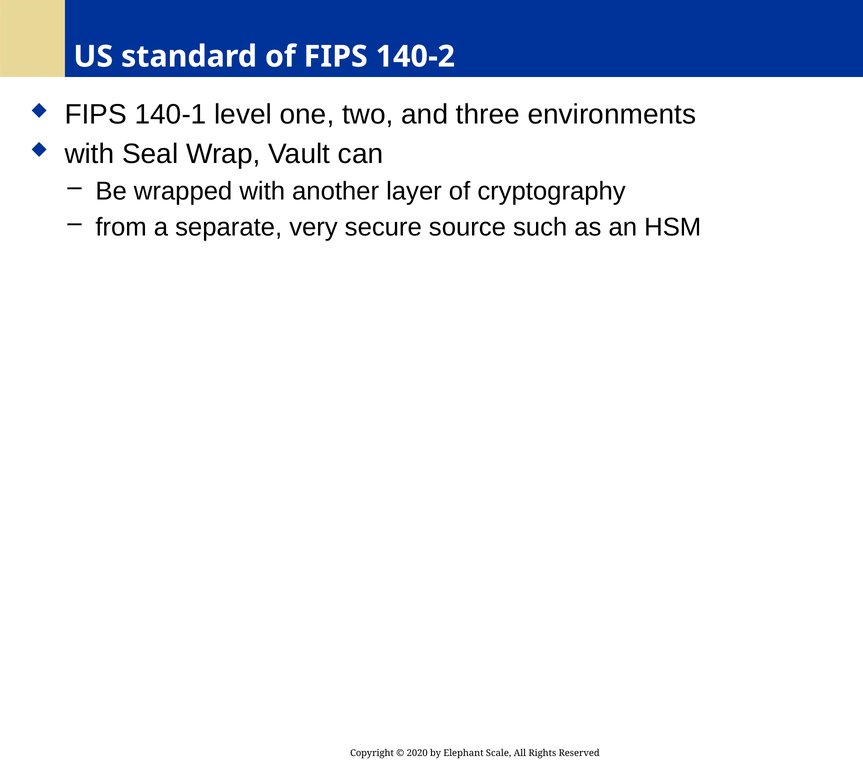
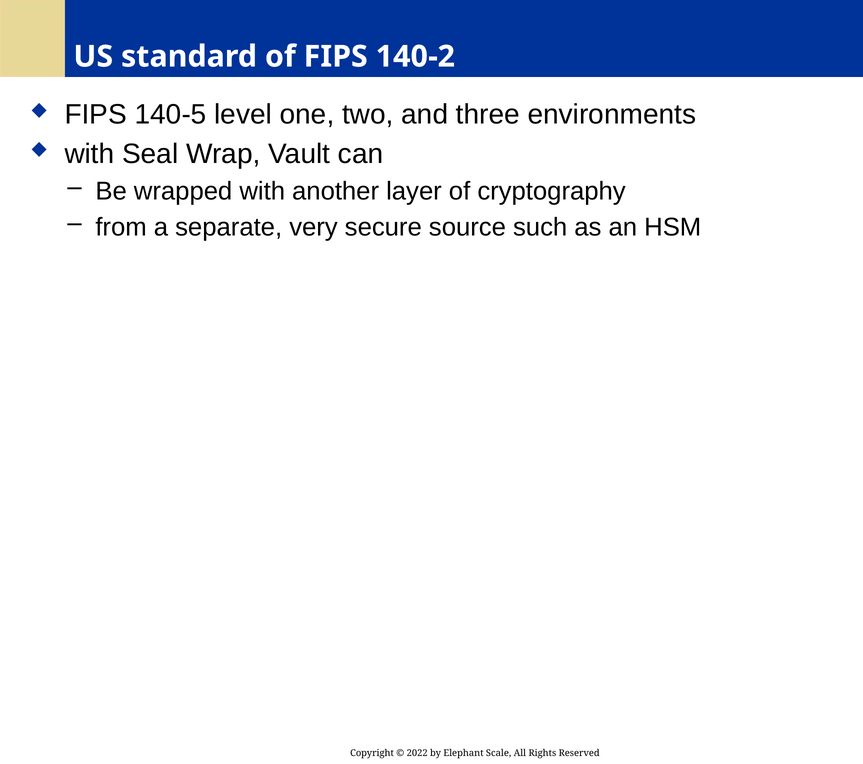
140-1: 140-1 -> 140-5 (171, 115)
2020: 2020 -> 2022 (417, 753)
